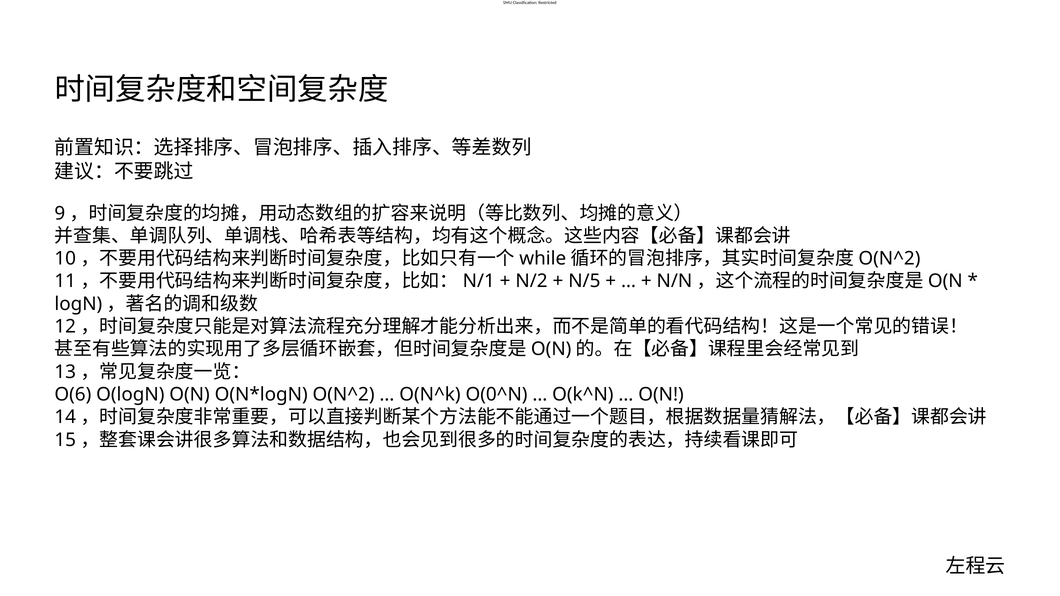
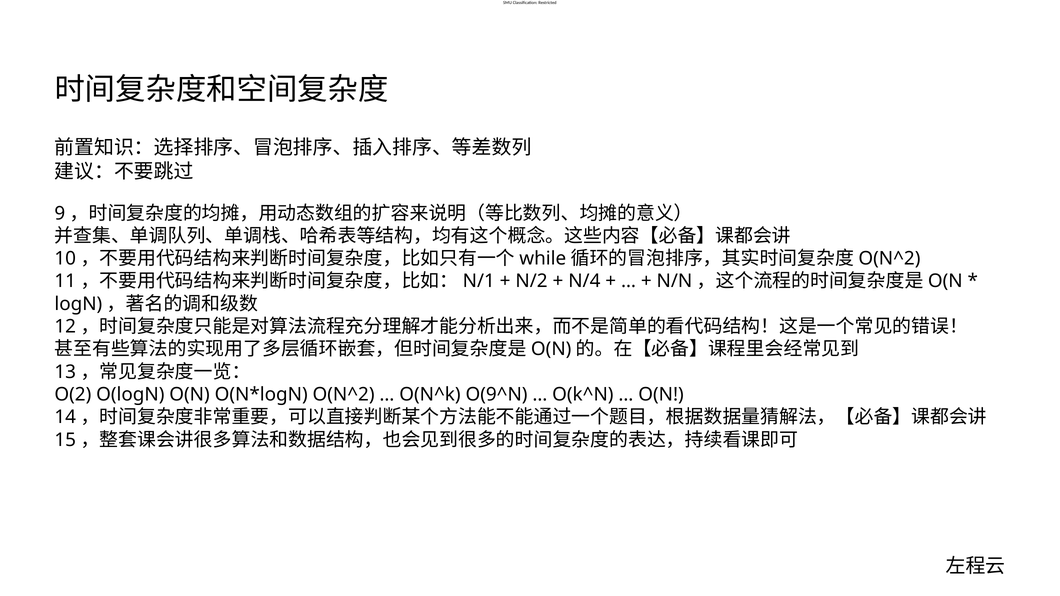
N/5: N/5 -> N/4 (584, 281)
O(6: O(6 -> O(2 (73, 395)
O(0^N: O(0^N -> O(9^N (497, 395)
